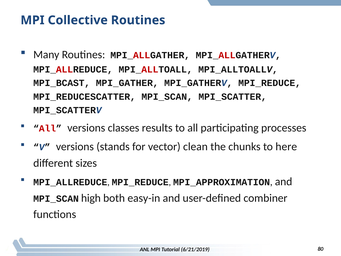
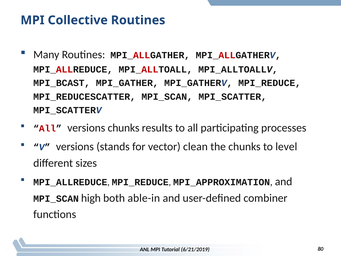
versions classes: classes -> chunks (124, 128)
here: here -> level (286, 147)
easy-in: easy-in -> able-in (144, 198)
